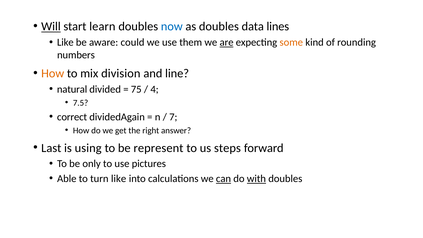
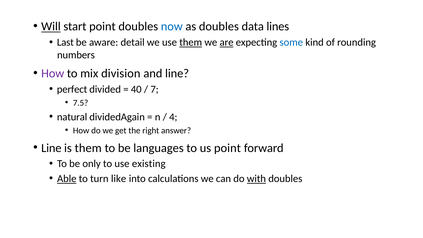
start learn: learn -> point (102, 27)
Like: Like -> Last (65, 42)
could: could -> detail (133, 42)
them underline: none -> present (191, 42)
some colour: orange -> blue (291, 42)
How colour: orange -> purple (53, 73)
natural: natural -> perfect (72, 89)
75: 75 -> 40 (136, 89)
4: 4 -> 7 (155, 89)
correct: correct -> natural (72, 117)
7: 7 -> 4 (173, 117)
Last: Last -> Line (51, 148)
is using: using -> them (88, 148)
represent: represent -> languages (159, 148)
us steps: steps -> point (227, 148)
pictures: pictures -> existing (149, 164)
Able underline: none -> present (67, 179)
can underline: present -> none (224, 179)
